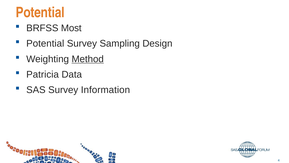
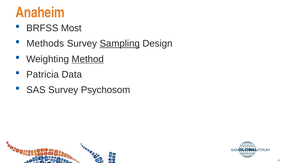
Potential: Potential -> Anaheim (40, 12)
Potential: Potential -> Methods (45, 43)
Sampling underline: none -> present (120, 43)
Information: Information -> Psychosom (106, 90)
